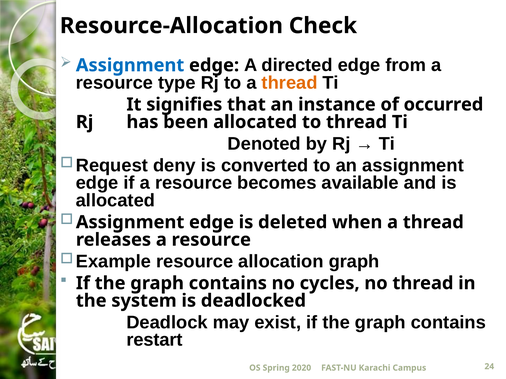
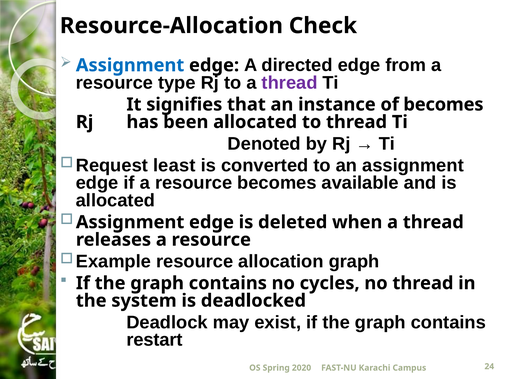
thread colour: orange -> purple (290, 83)
of occurred: occurred -> becomes (443, 105)
deny: deny -> least (174, 166)
